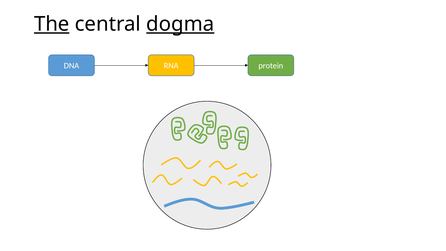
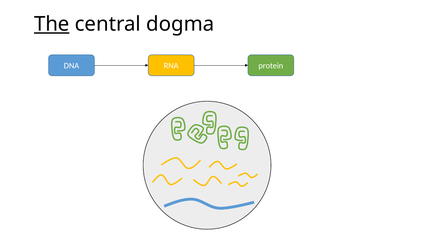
dogma underline: present -> none (180, 24)
